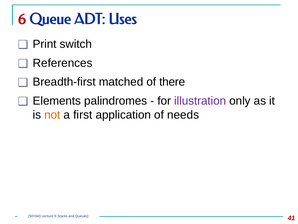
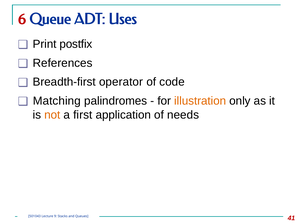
switch: switch -> postfix (76, 44)
matched: matched -> operator (121, 82)
there: there -> code (172, 82)
Elements: Elements -> Matching (57, 101)
illustration colour: purple -> orange (200, 101)
